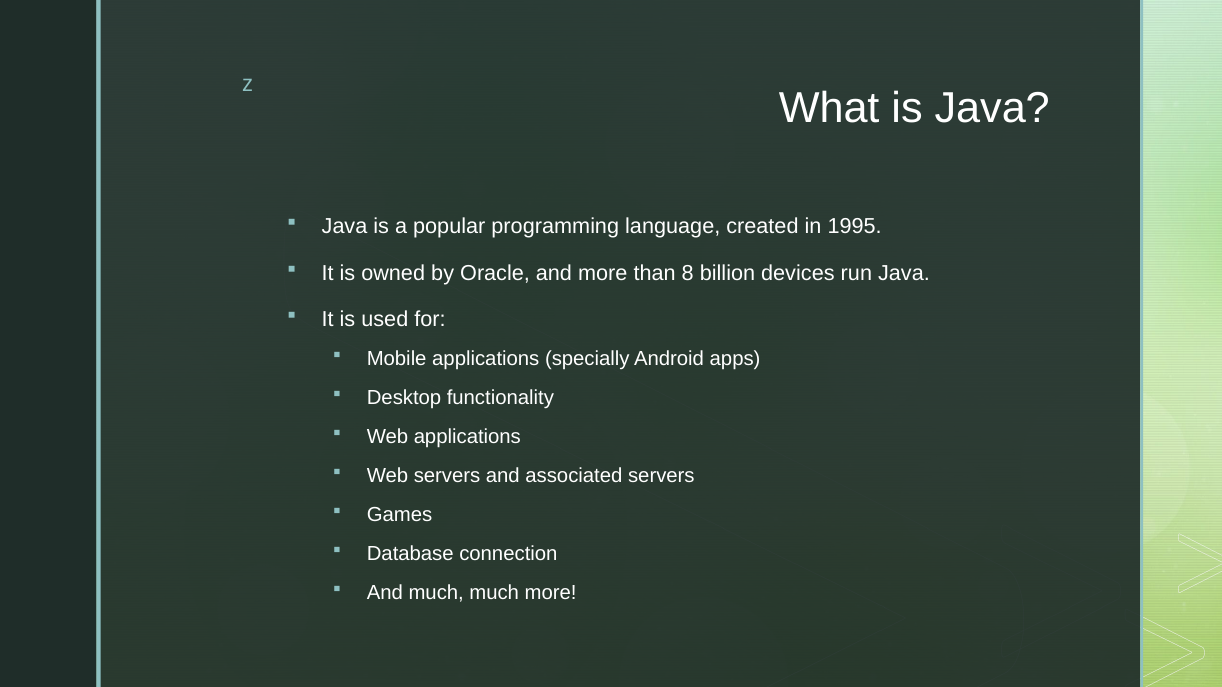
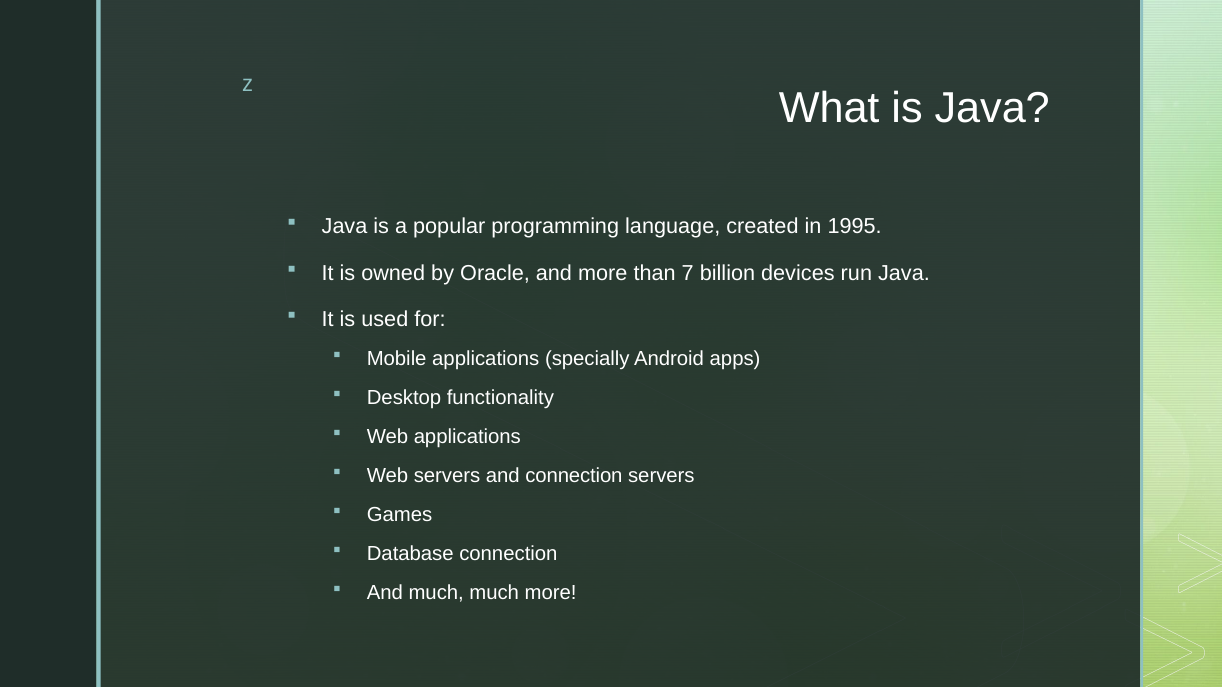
8: 8 -> 7 (688, 273)
and associated: associated -> connection (574, 476)
